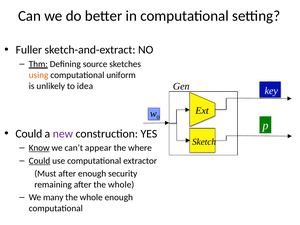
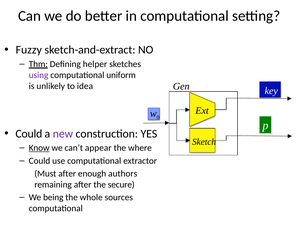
Fuller: Fuller -> Fuzzy (29, 50)
source: source -> helper (95, 64)
using colour: orange -> purple (39, 75)
Could underline: present -> none (39, 161)
security: security -> authors (123, 174)
after the whole: whole -> secure (121, 185)
many: many -> being (53, 197)
whole enough: enough -> sources (119, 197)
